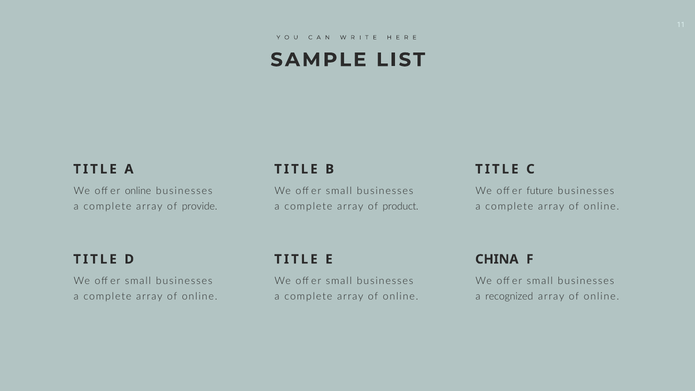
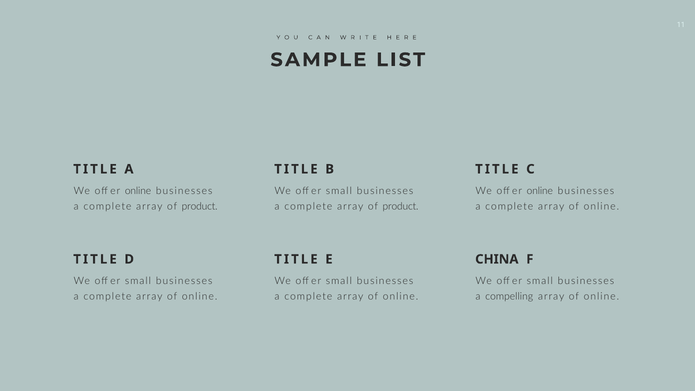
future: future -> online (540, 191)
provide: provide -> product (200, 206)
recognized: recognized -> compelling (509, 297)
